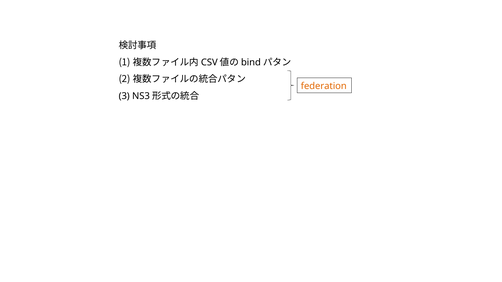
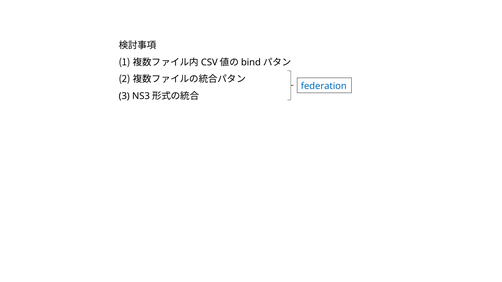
federation colour: orange -> blue (324, 86)
